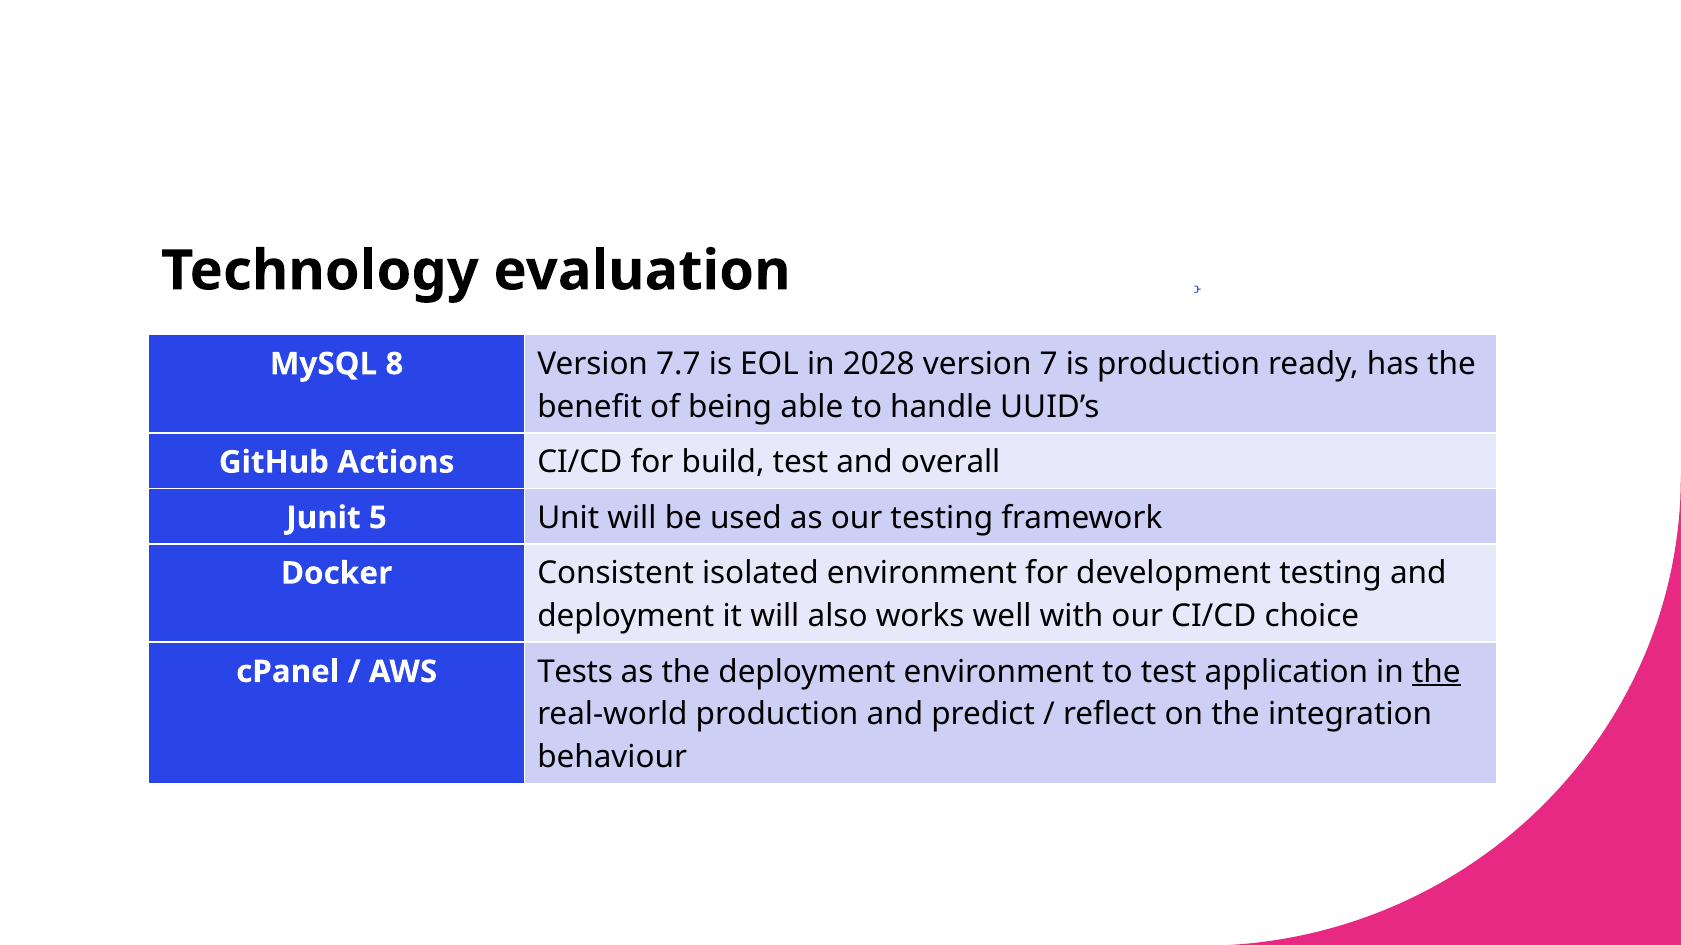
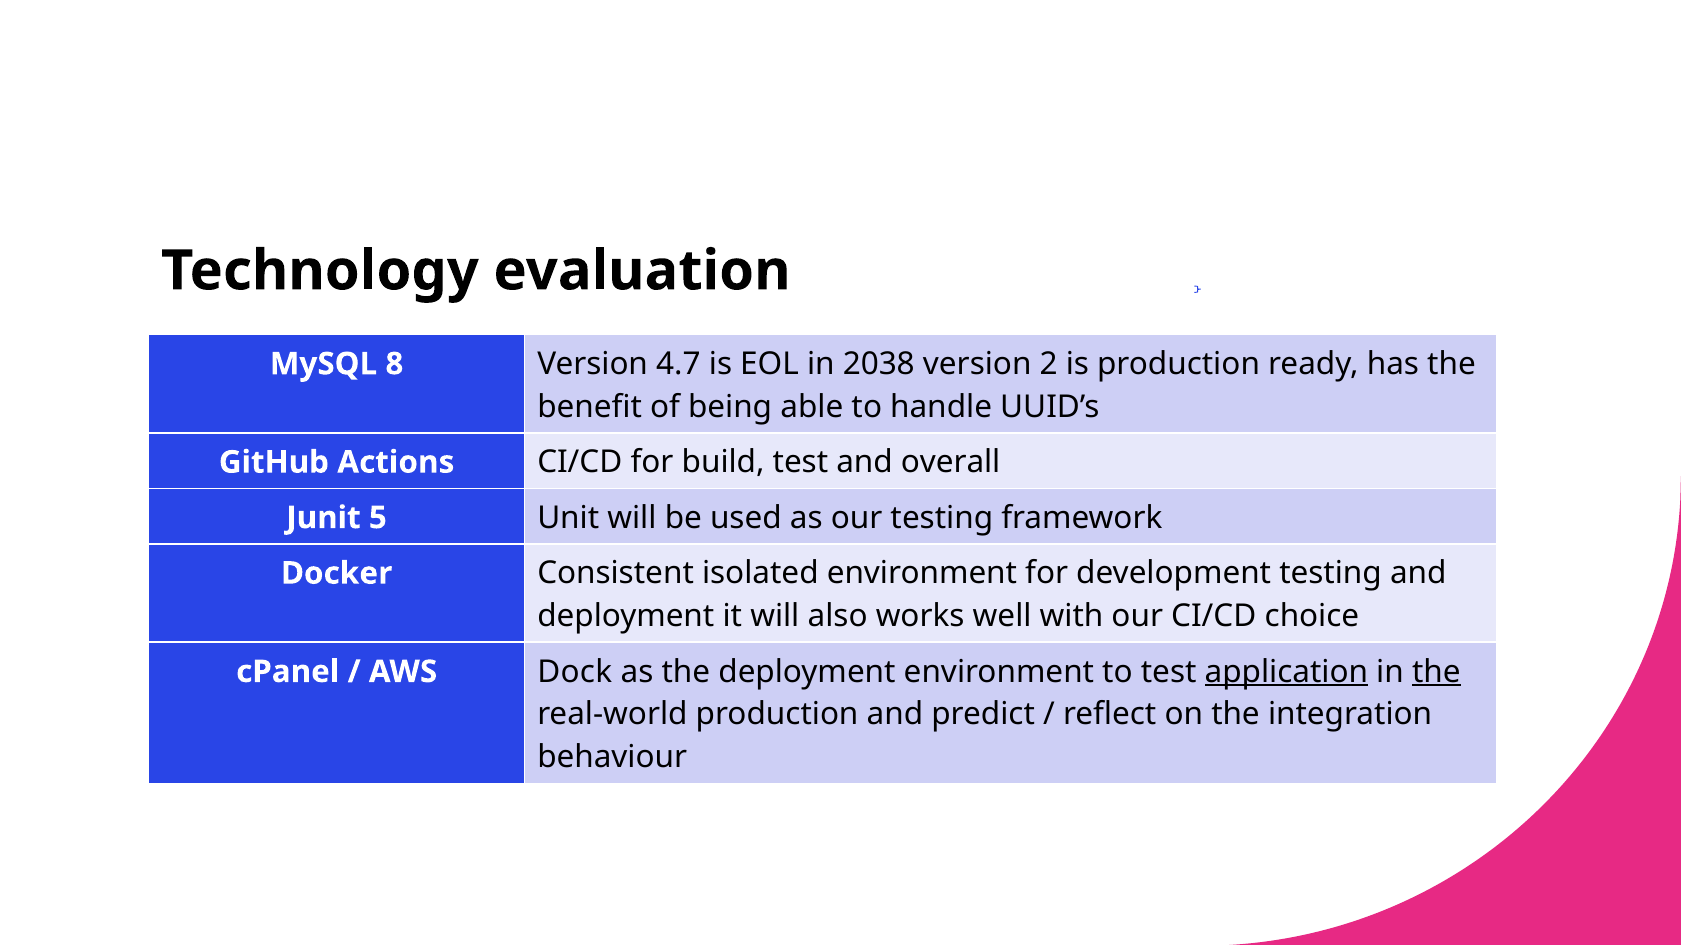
7.7: 7.7 -> 4.7 (678, 364)
2028: 2028 -> 2038 (879, 364)
7: 7 -> 2 (1049, 364)
Tests: Tests -> Dock (575, 672)
application underline: none -> present (1286, 672)
